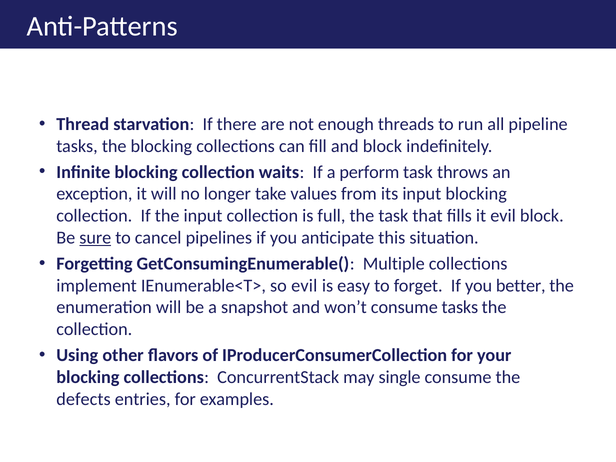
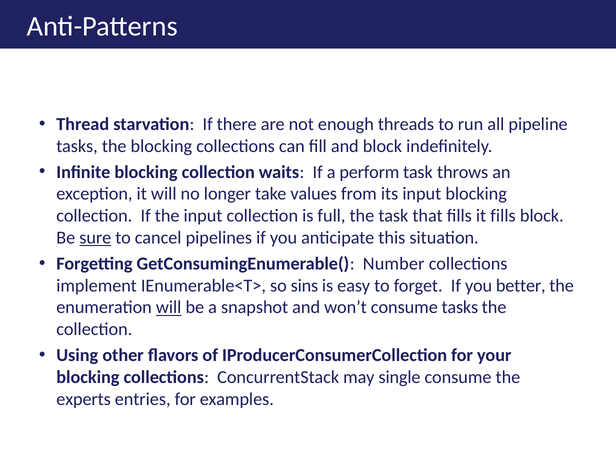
it evil: evil -> fills (503, 216)
Multiple: Multiple -> Number (394, 264)
so evil: evil -> sins (304, 286)
will underline: none -> present (169, 307)
defects: defects -> experts (84, 399)
